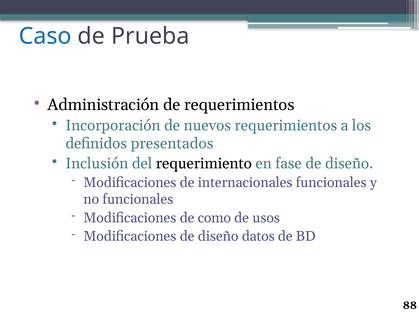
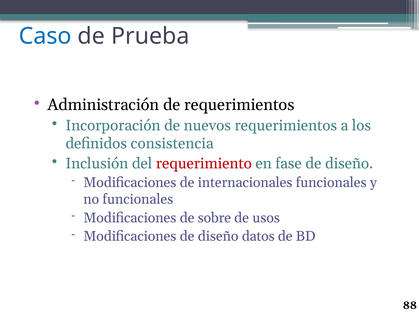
presentados: presentados -> consistencia (172, 144)
requerimiento colour: black -> red (204, 164)
como: como -> sobre (214, 218)
